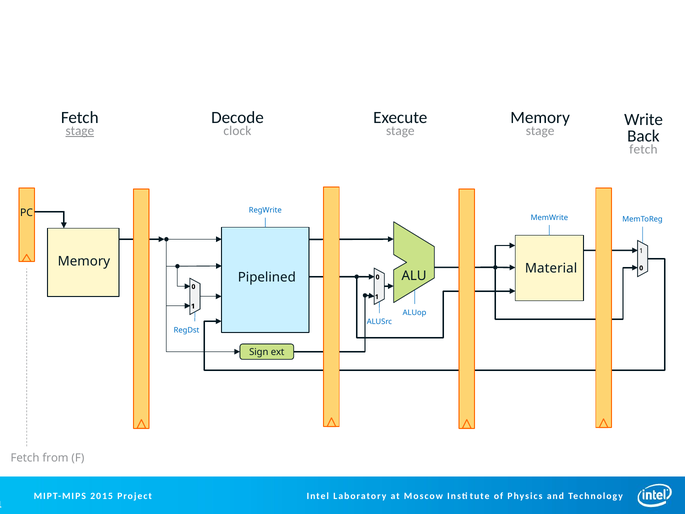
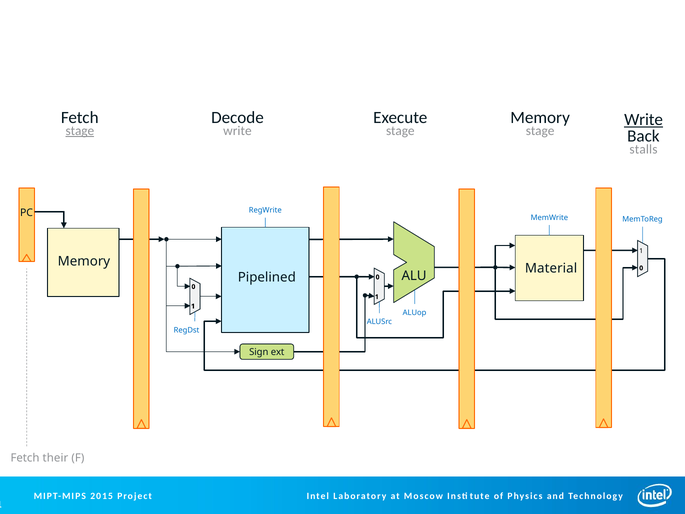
Write underline: none -> present (644, 119)
clock: clock -> write (237, 131)
fetch: fetch -> stalls (643, 149)
from: from -> their (55, 458)
